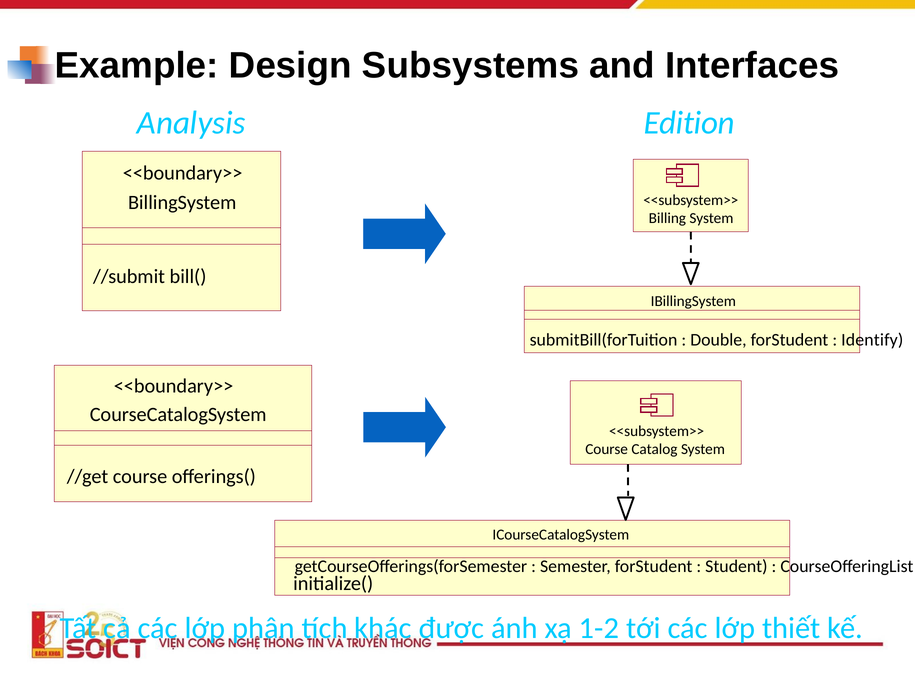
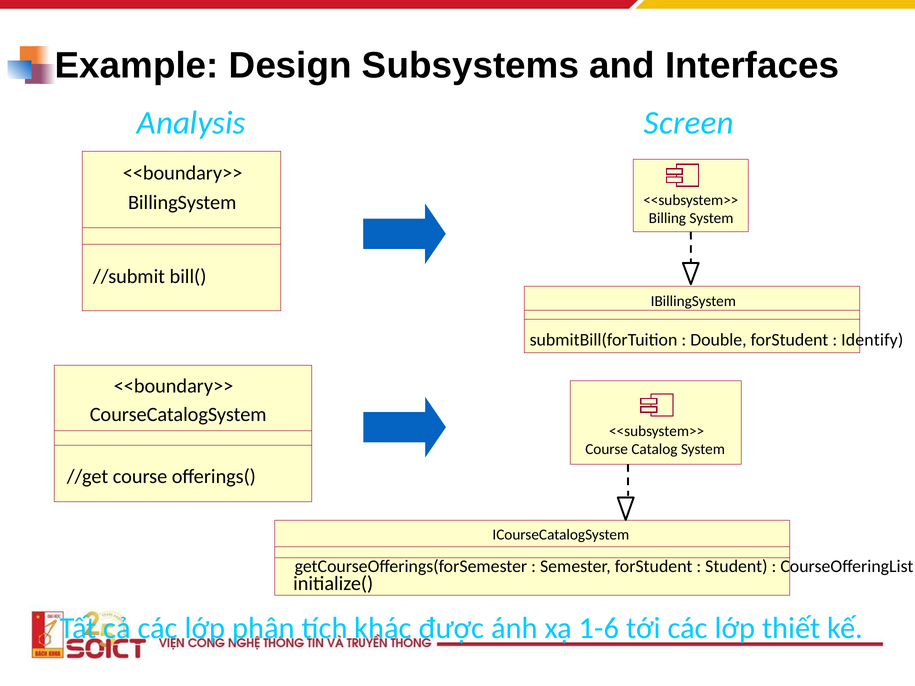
Edition: Edition -> Screen (689, 123)
1-2: 1-2 -> 1-6 (599, 628)
